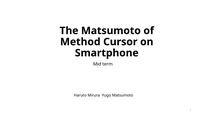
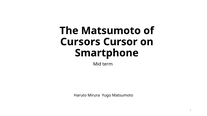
Method: Method -> Cursors (80, 42)
